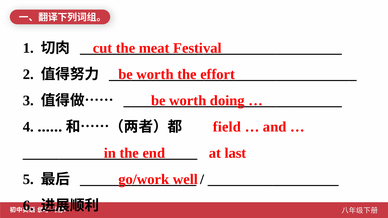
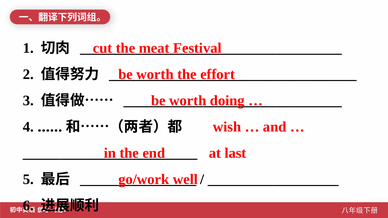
field: field -> wish (227, 127)
